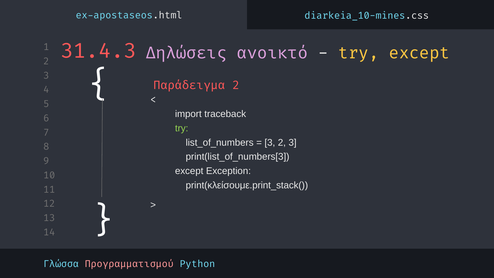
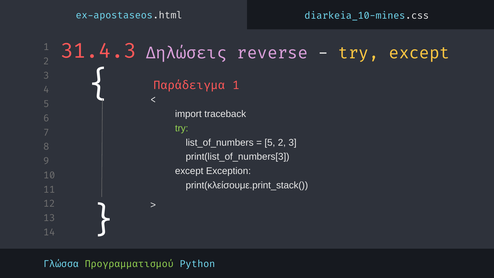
ανοικτό: ανοικτό -> reverse (272, 53)
Παράδειγμα 2: 2 -> 1 (236, 85)
3: 3 -> 5 (270, 142)
Προγραμματισμού colour: pink -> light green (129, 264)
